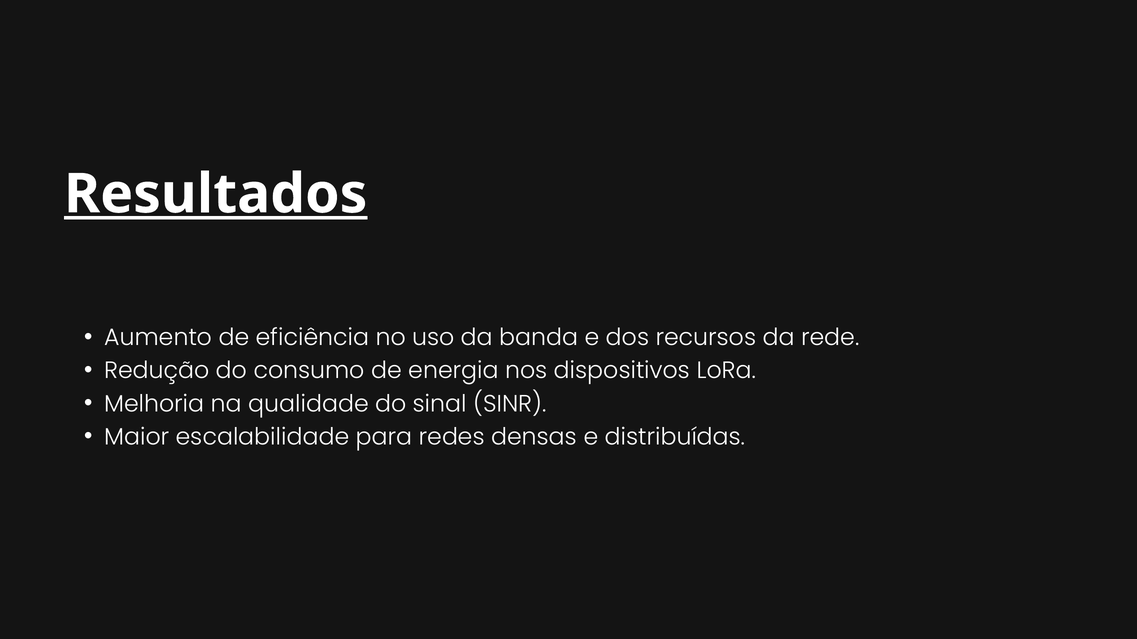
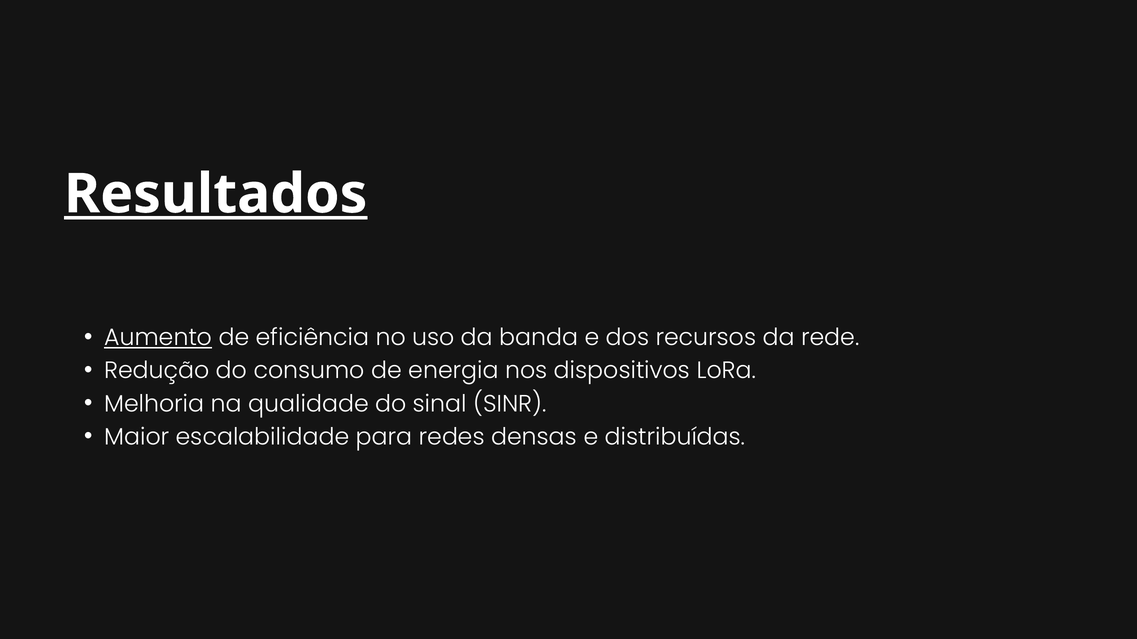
Aumento underline: none -> present (158, 338)
